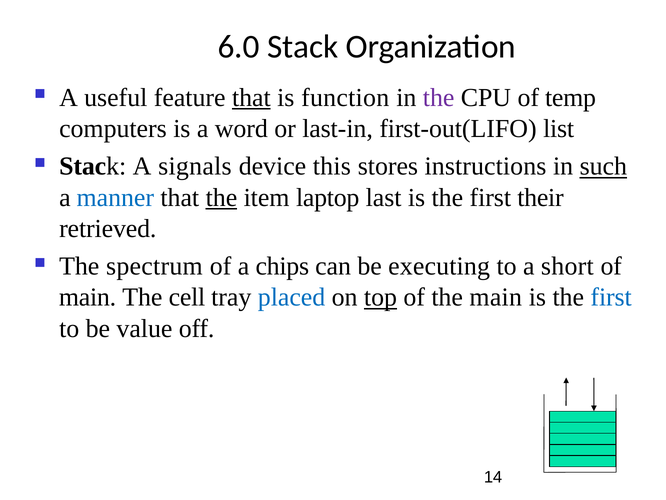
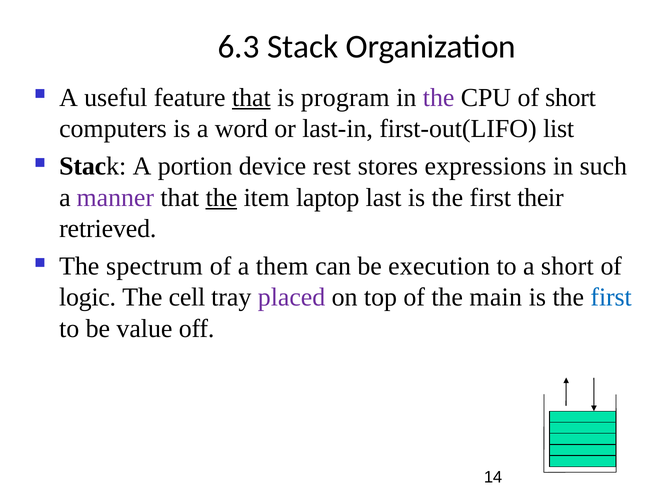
6.0: 6.0 -> 6.3 (239, 47)
function: function -> program (345, 97)
of temp: temp -> short (571, 97)
signals: signals -> portion (195, 166)
this: this -> rest (332, 166)
instructions: instructions -> expressions (485, 166)
such underline: present -> none (603, 166)
manner colour: blue -> purple (115, 197)
chips: chips -> them (282, 266)
executing: executing -> execution (439, 266)
main: main -> logic (88, 297)
placed colour: blue -> purple (292, 297)
top underline: present -> none (381, 297)
